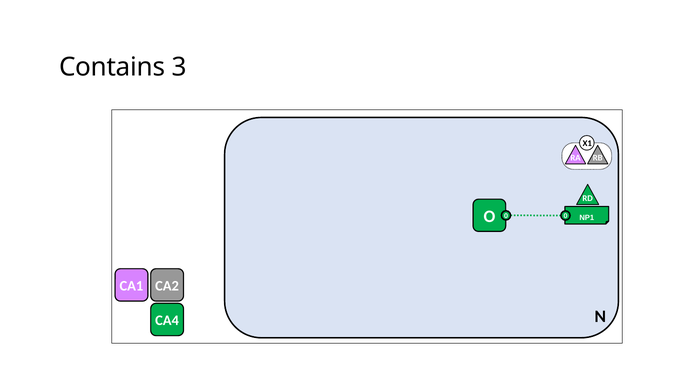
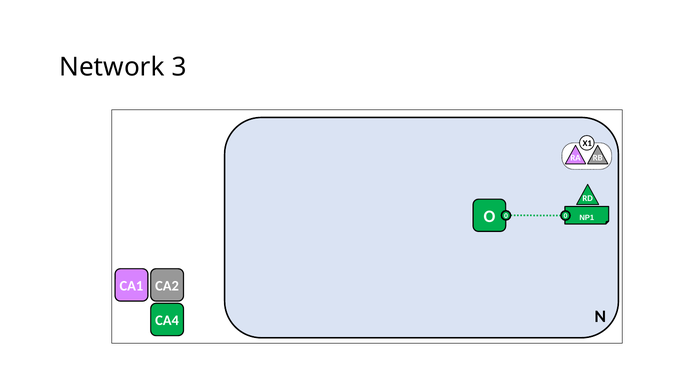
Contains: Contains -> Network (112, 67)
